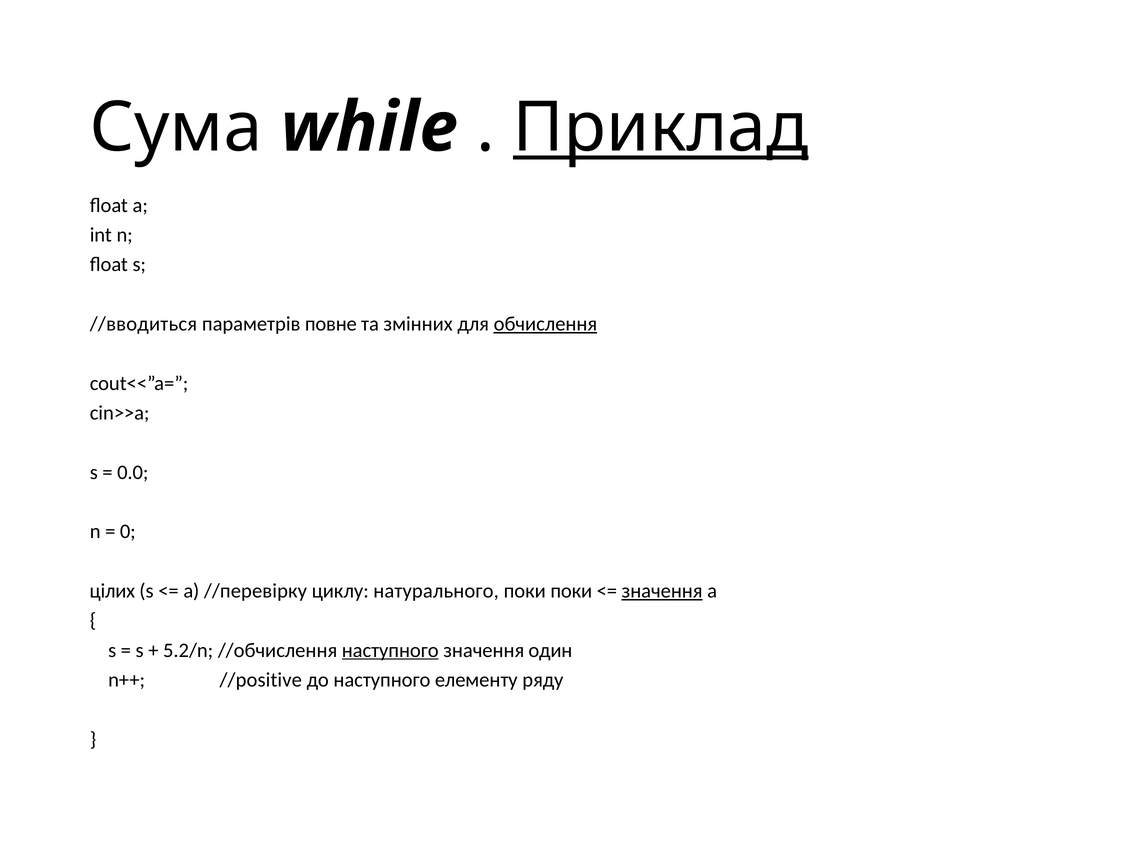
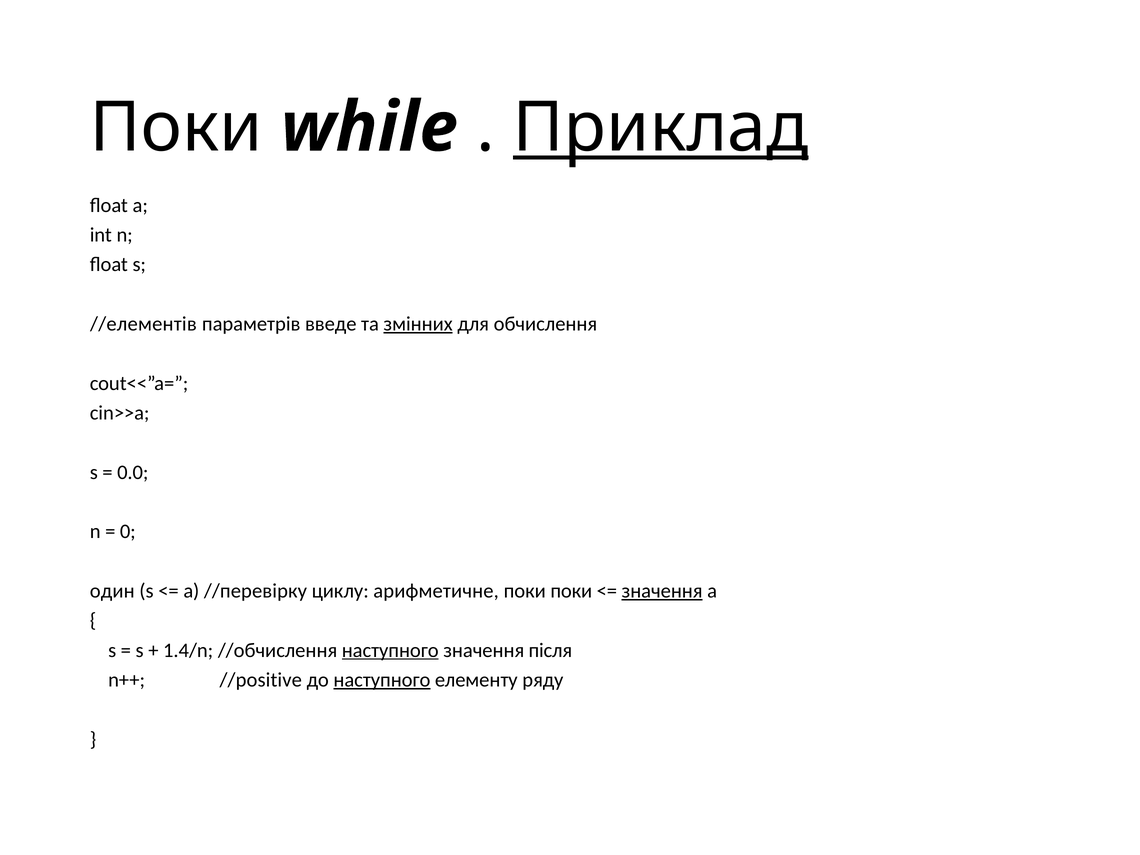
Сума: Сума -> Поки (176, 128)
//вводиться: //вводиться -> //елементів (143, 324)
повне: повне -> введе (331, 324)
змінних underline: none -> present (418, 324)
обчислення underline: present -> none (545, 324)
цілих: цілих -> один (112, 591)
натурального: натурального -> арифметичне (436, 591)
5.2/n: 5.2/n -> 1.4/n (188, 650)
один: один -> після (550, 650)
наступного underline: none -> present (382, 680)
